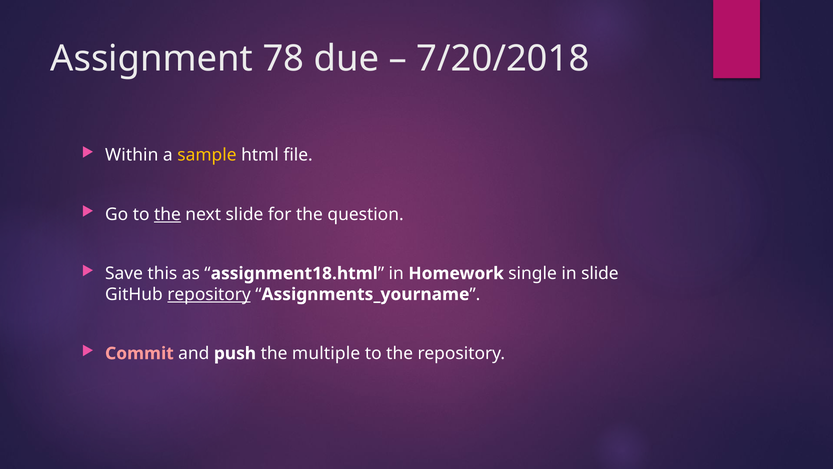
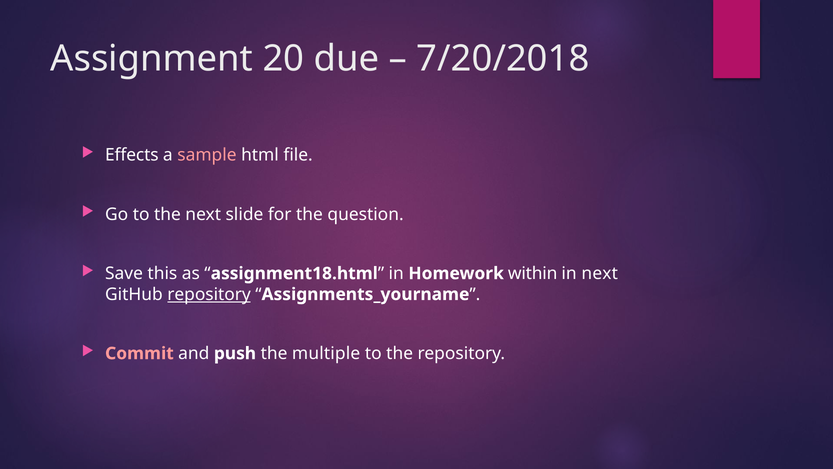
78: 78 -> 20 (283, 58)
Within: Within -> Effects (132, 155)
sample colour: yellow -> pink (207, 155)
the underline: present -> none (167, 214)
single: single -> within (533, 273)
in slide: slide -> next (600, 273)
